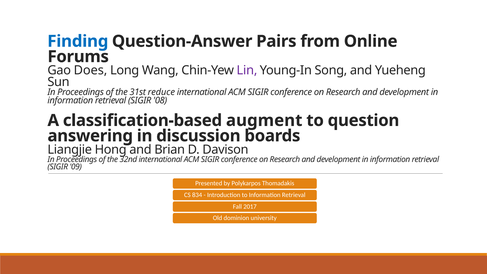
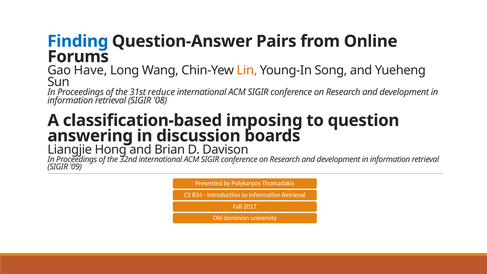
Does: Does -> Have (91, 70)
Lin colour: purple -> orange (247, 70)
augment: augment -> imposing (264, 120)
